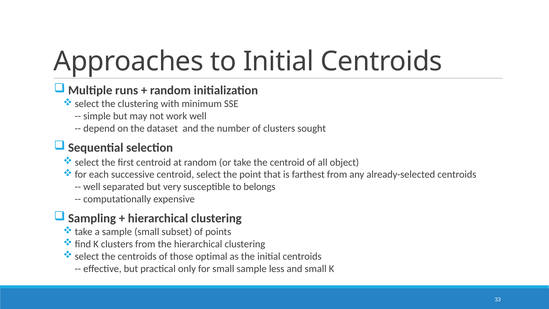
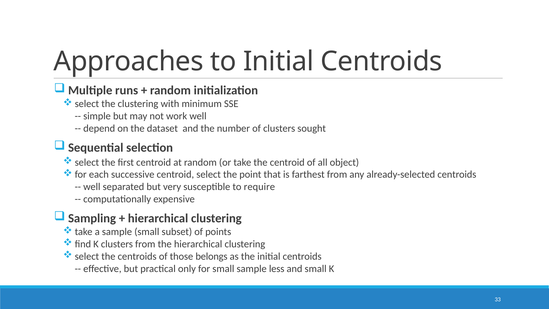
belongs: belongs -> require (259, 187)
optimal: optimal -> belongs (212, 256)
